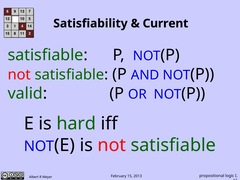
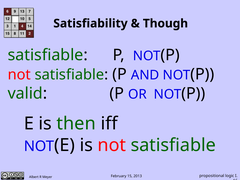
Current: Current -> Though (165, 23)
hard: hard -> then (76, 123)
